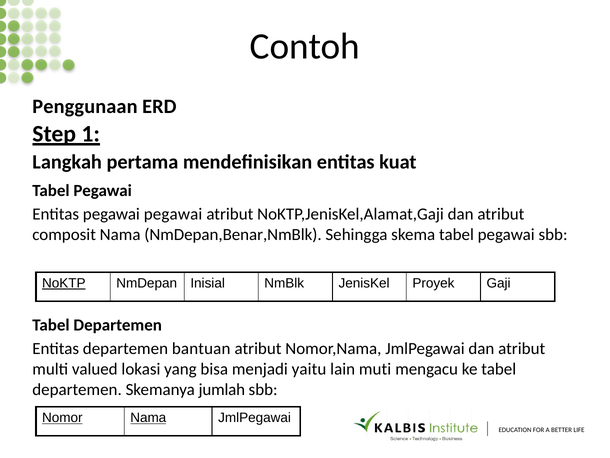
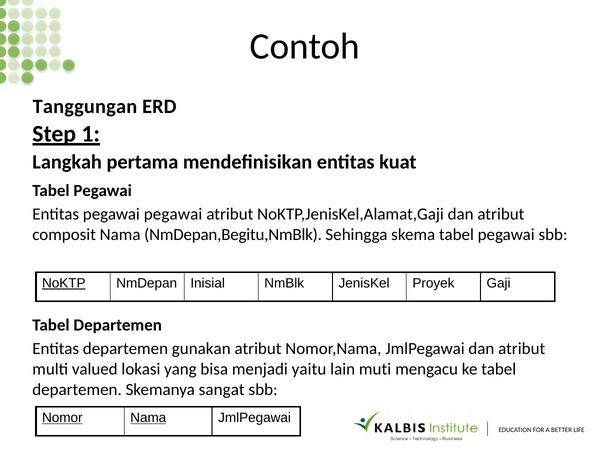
Penggunaan: Penggunaan -> Tanggungan (85, 106)
NmDepan,Benar,NmBlk: NmDepan,Benar,NmBlk -> NmDepan,Begitu,NmBlk (233, 234)
bantuan: bantuan -> gunakan (201, 348)
jumlah: jumlah -> sangat (222, 389)
